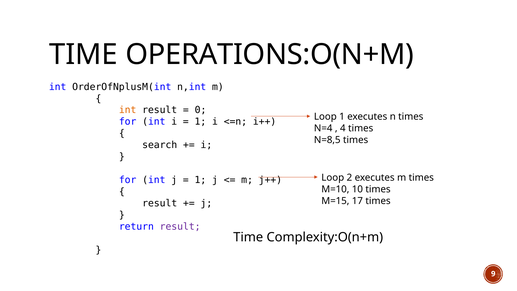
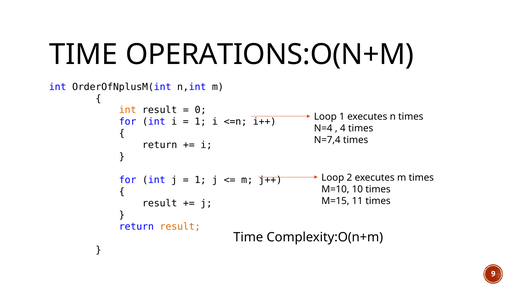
N=8,5: N=8,5 -> N=7,4 (327, 140)
search: search -> return (160, 145)
17: 17 -> 11 (357, 201)
result colour: purple -> orange (180, 226)
